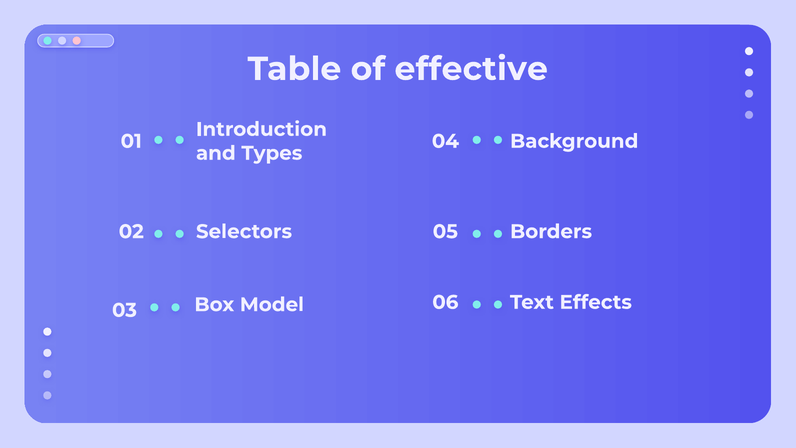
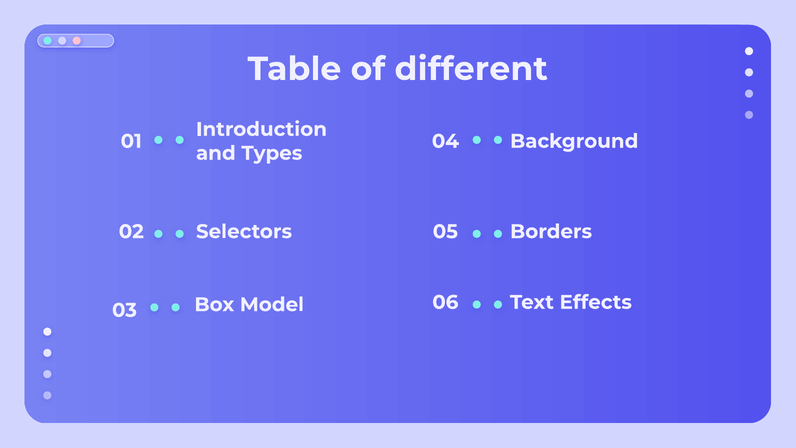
effective: effective -> different (471, 69)
